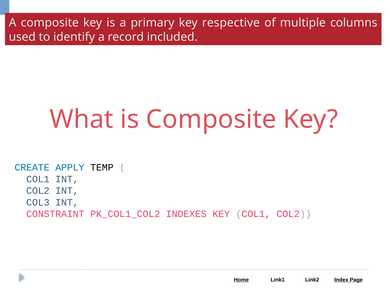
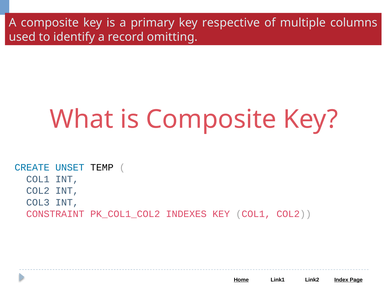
included: included -> omitting (172, 37)
APPLY: APPLY -> UNSET (70, 167)
